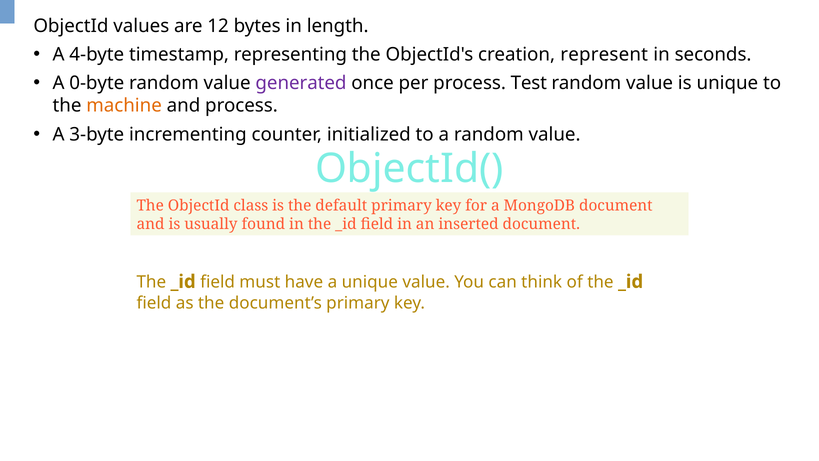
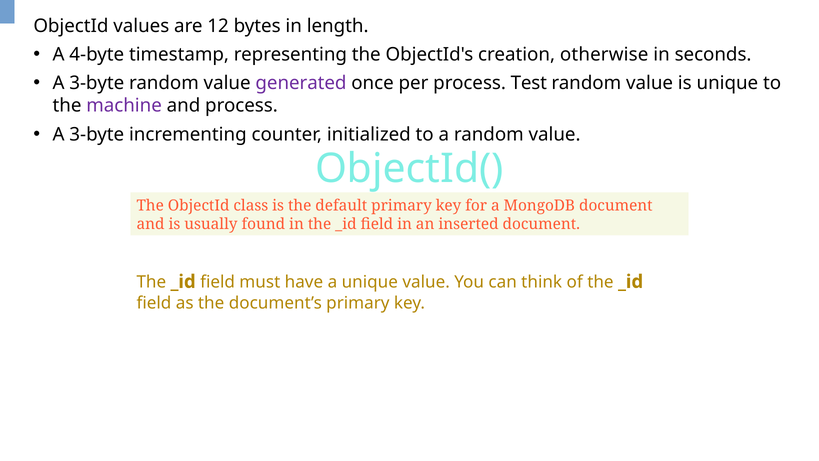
represent: represent -> otherwise (604, 54)
0-byte: 0-byte -> 3-byte (97, 83)
machine colour: orange -> purple (124, 106)
